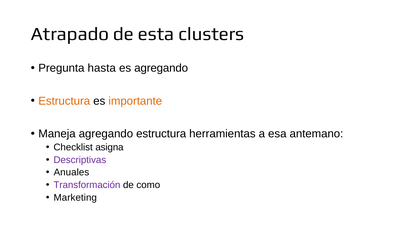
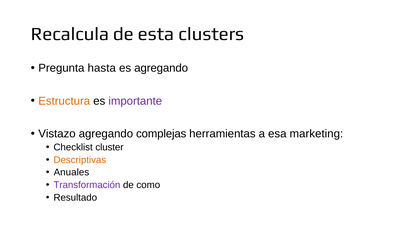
Atrapado: Atrapado -> Recalcula (70, 34)
importante colour: orange -> purple (135, 101)
Maneja: Maneja -> Vistazo (57, 134)
agregando estructura: estructura -> complejas (161, 134)
antemano: antemano -> marketing (316, 134)
asigna: asigna -> cluster (109, 148)
Descriptivas colour: purple -> orange (80, 160)
Marketing: Marketing -> Resultado (75, 198)
